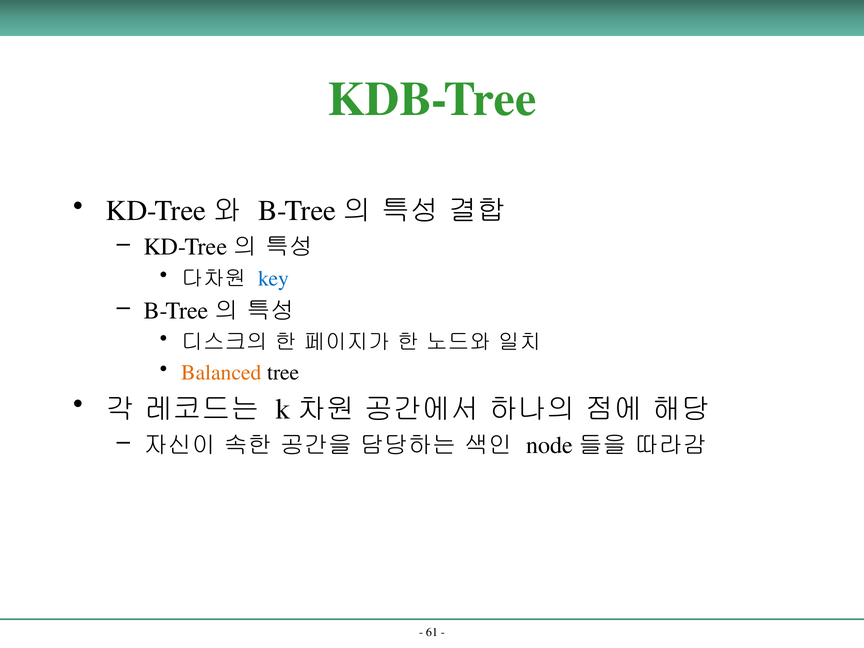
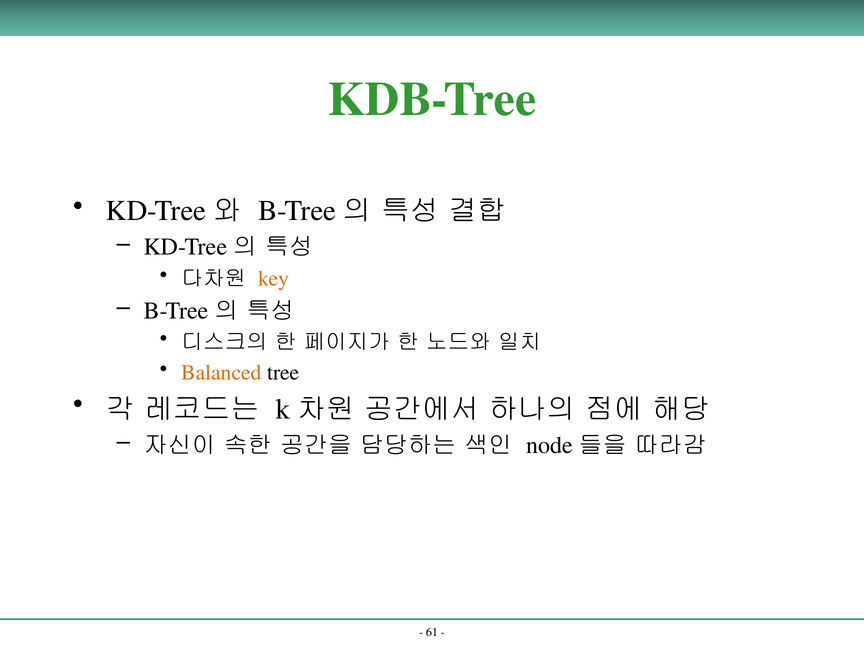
key colour: blue -> orange (274, 278)
